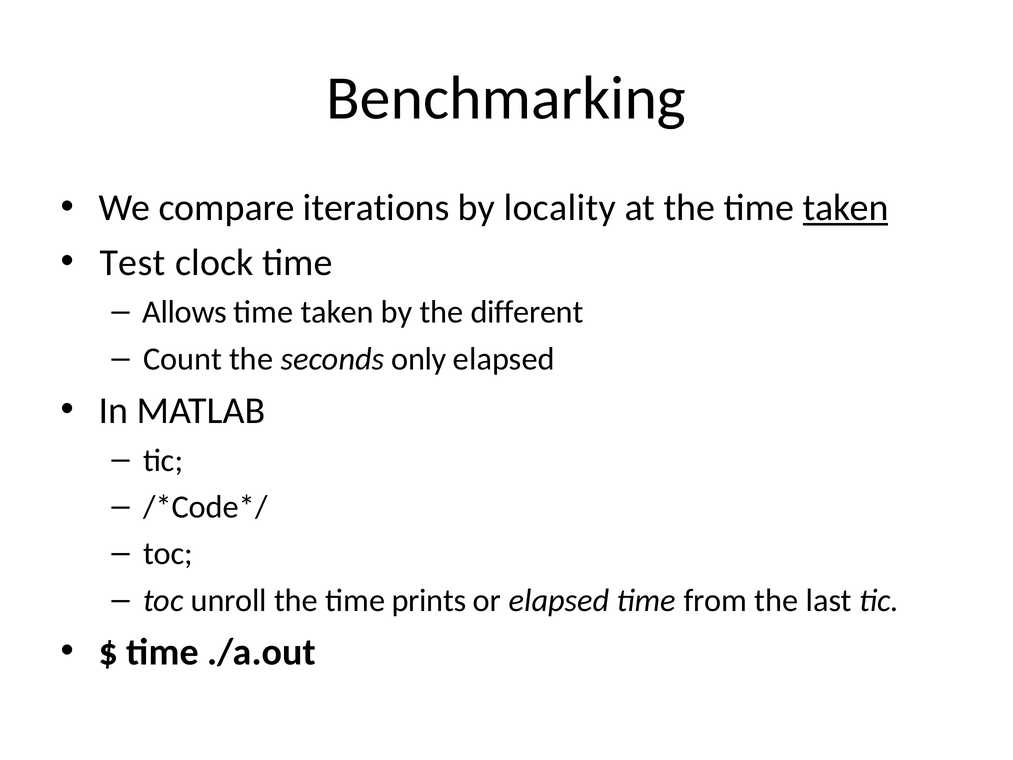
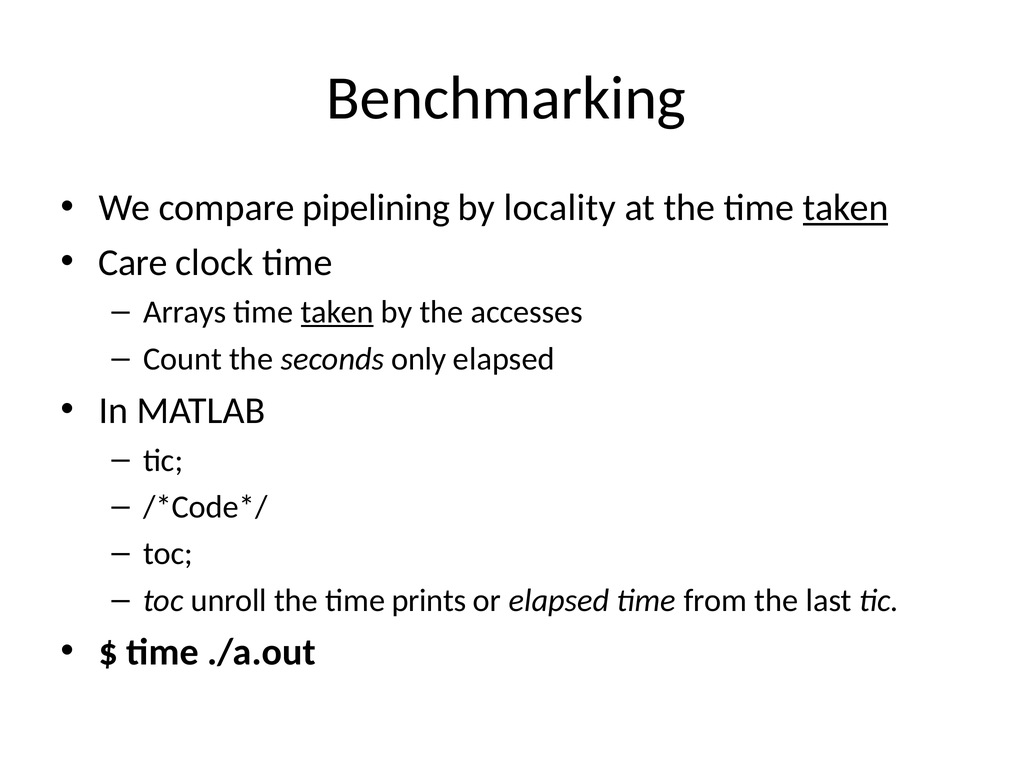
iterations: iterations -> pipelining (376, 208)
Test: Test -> Care (133, 262)
Allows: Allows -> Arrays (185, 312)
taken underline: none -> present (337, 312)
different: different -> accesses (527, 312)
